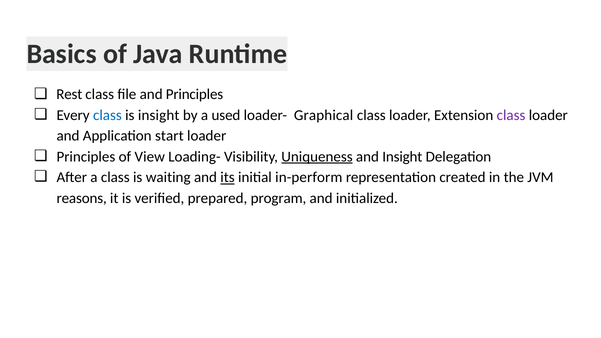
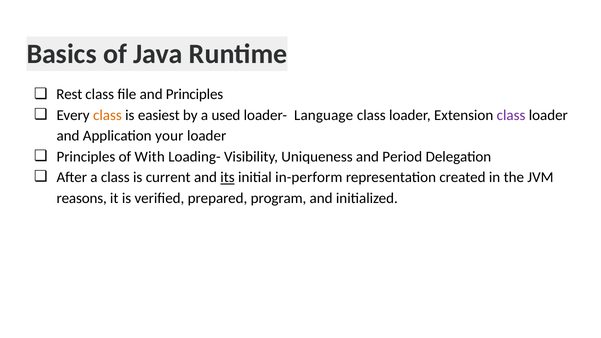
class colour: blue -> orange (107, 115)
is insight: insight -> easiest (159, 115)
Graphical: Graphical -> Language (324, 115)
start: start -> your (169, 136)
View: View -> With (150, 157)
Uniqueness underline: present -> none (317, 157)
and Insight: Insight -> Period (402, 157)
waiting: waiting -> current (168, 177)
